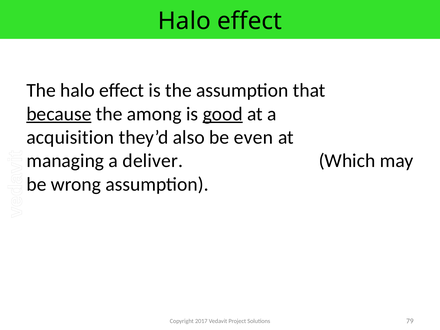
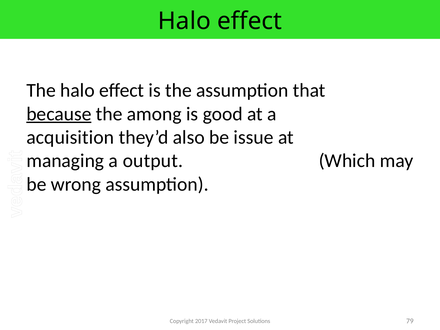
good underline: present -> none (223, 114)
even: even -> issue (254, 137)
deliver: deliver -> output (153, 161)
